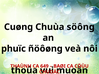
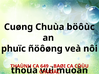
söông: söông -> böôùc (81, 27)
